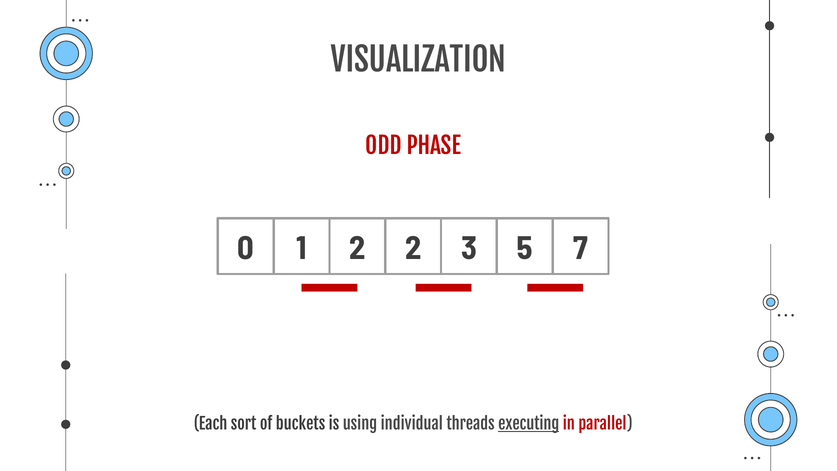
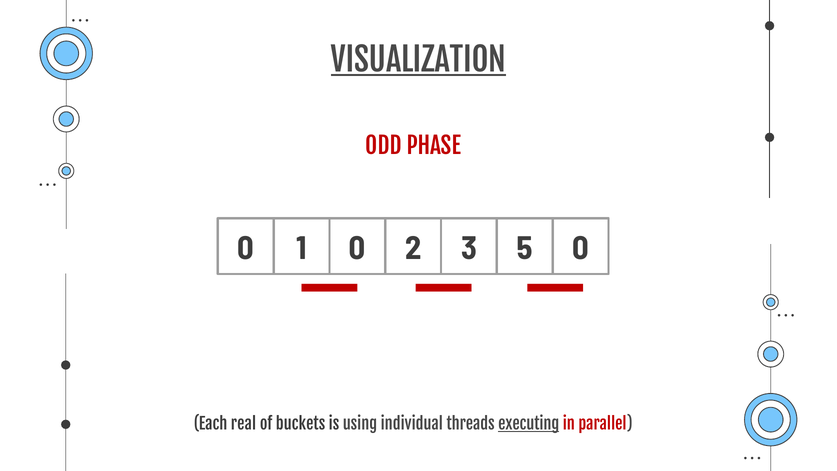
VISUALIZATION underline: none -> present (419, 61)
1 2: 2 -> 0 (357, 248)
5 7: 7 -> 0 (581, 248)
sort: sort -> real (244, 424)
